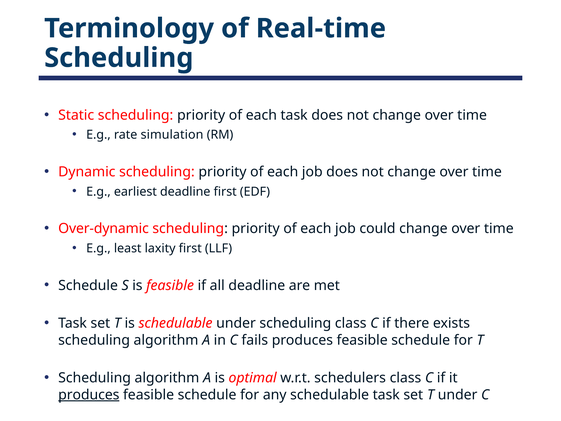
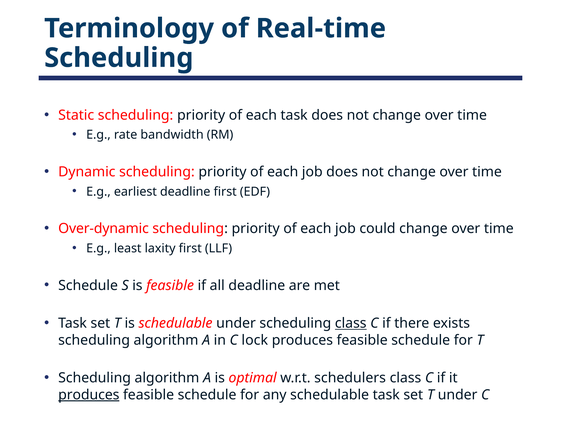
simulation: simulation -> bandwidth (172, 135)
class underline: none -> present (351, 323)
fails: fails -> lock (255, 340)
